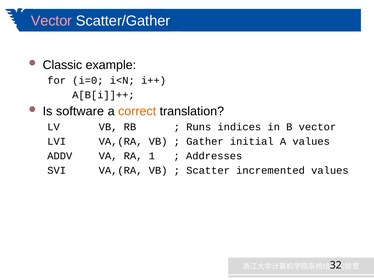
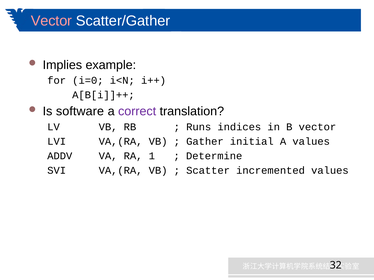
Classic: Classic -> Implies (62, 65)
correct colour: orange -> purple (137, 112)
Addresses: Addresses -> Determine (214, 156)
